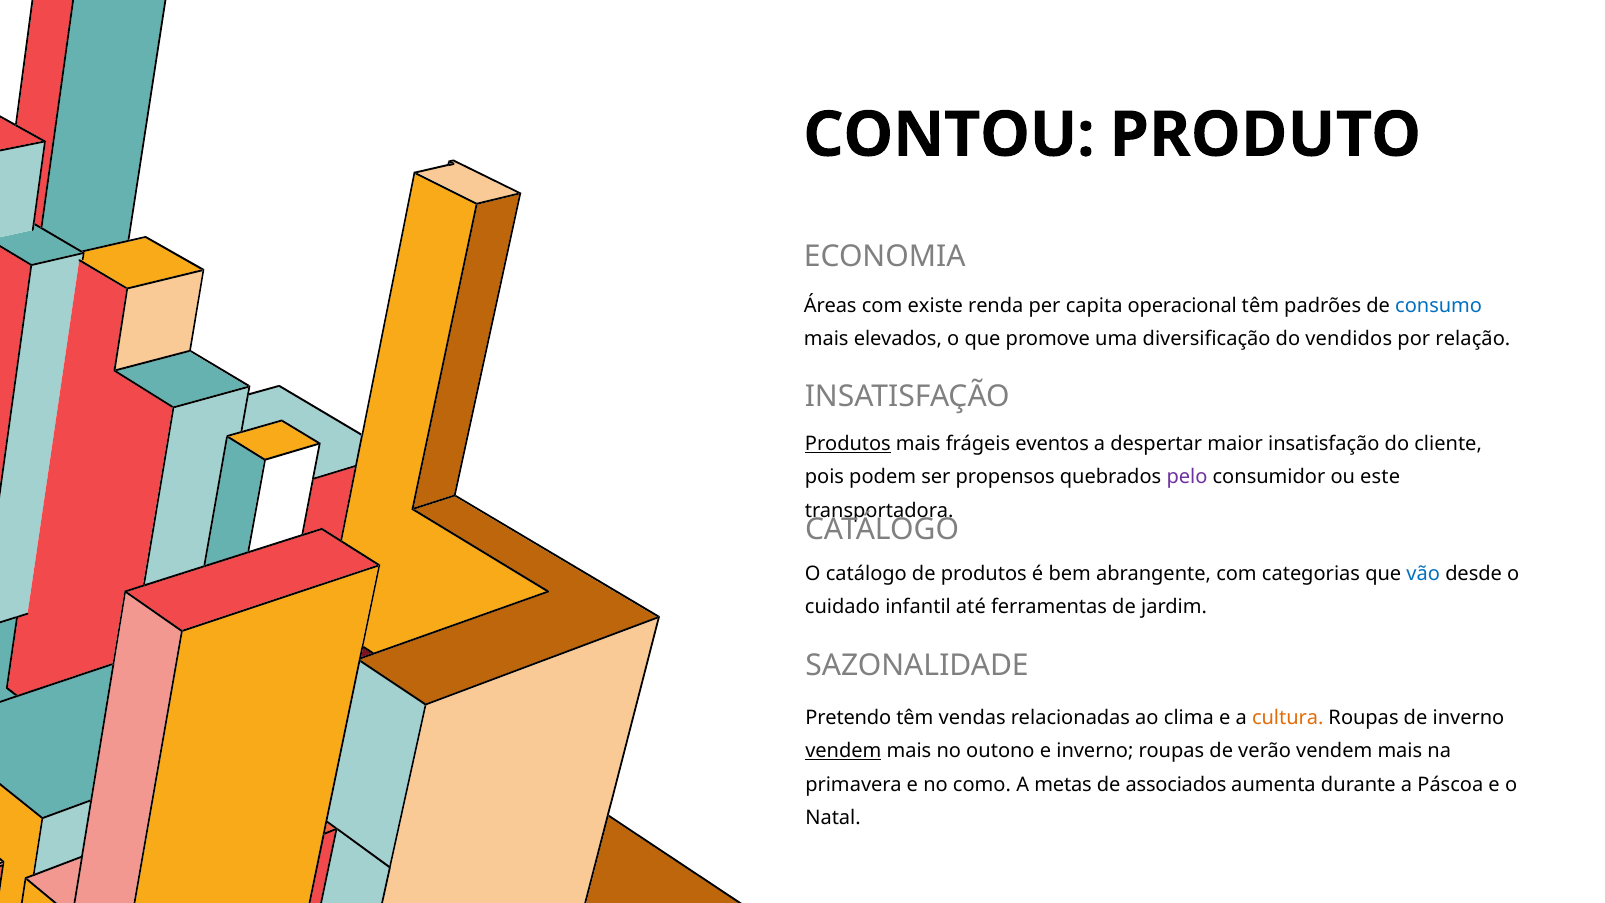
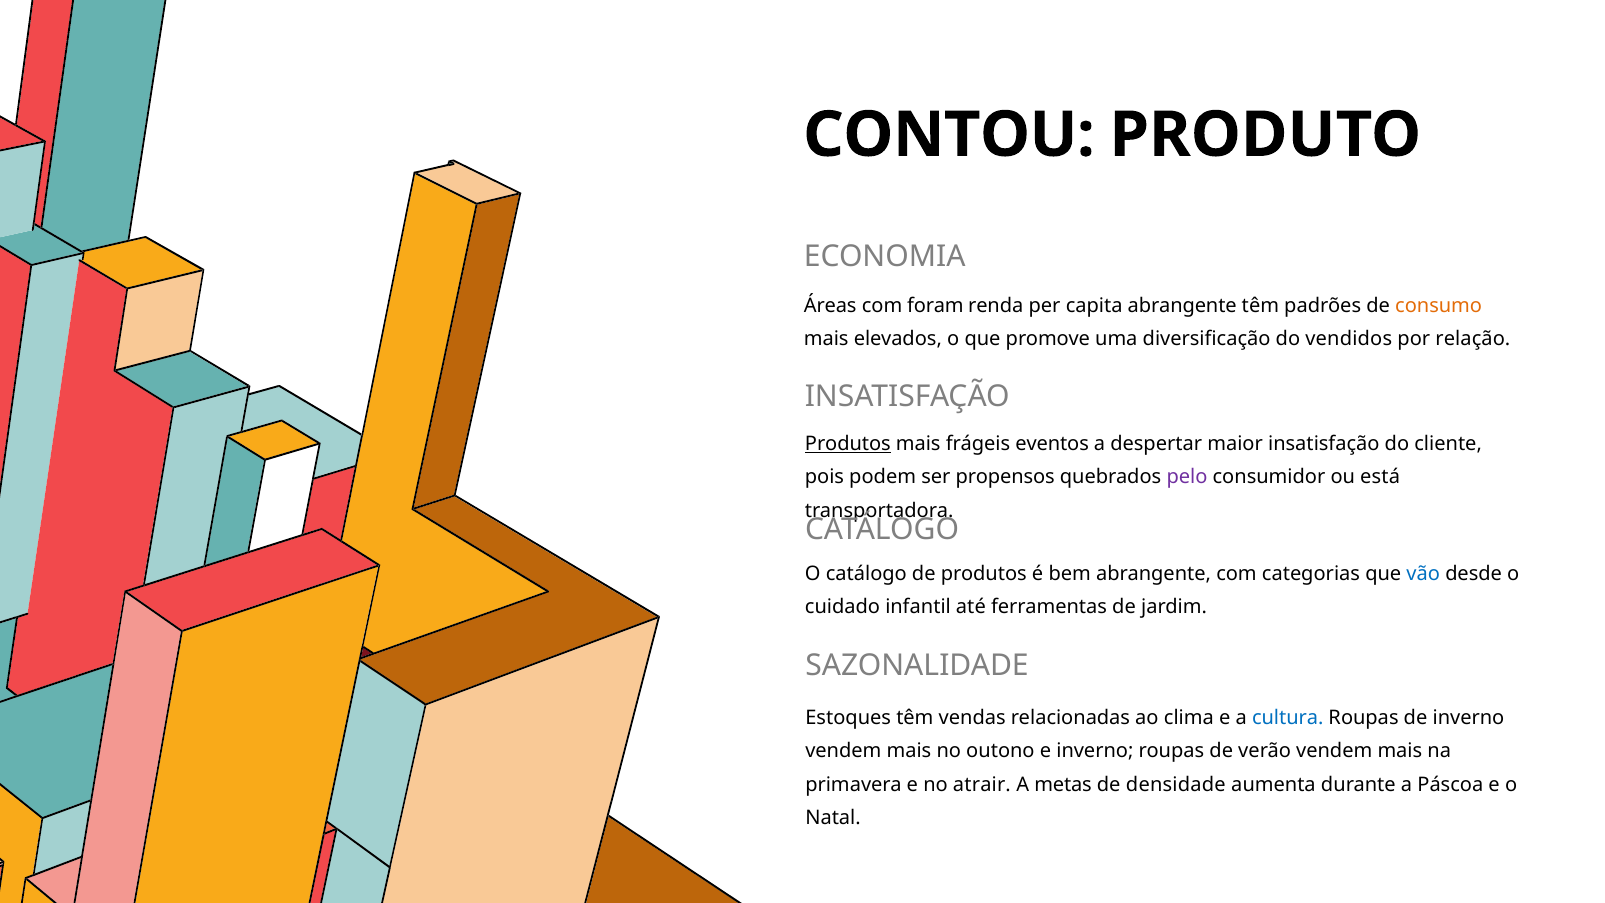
existe: existe -> foram (935, 306)
capita operacional: operacional -> abrangente (1182, 306)
consumo colour: blue -> orange (1439, 306)
este: este -> está (1380, 477)
Pretendo: Pretendo -> Estoques (848, 717)
cultura colour: orange -> blue (1288, 717)
vendem underline: present -> none (843, 751)
como: como -> atrair (982, 784)
associados: associados -> densidade (1176, 784)
